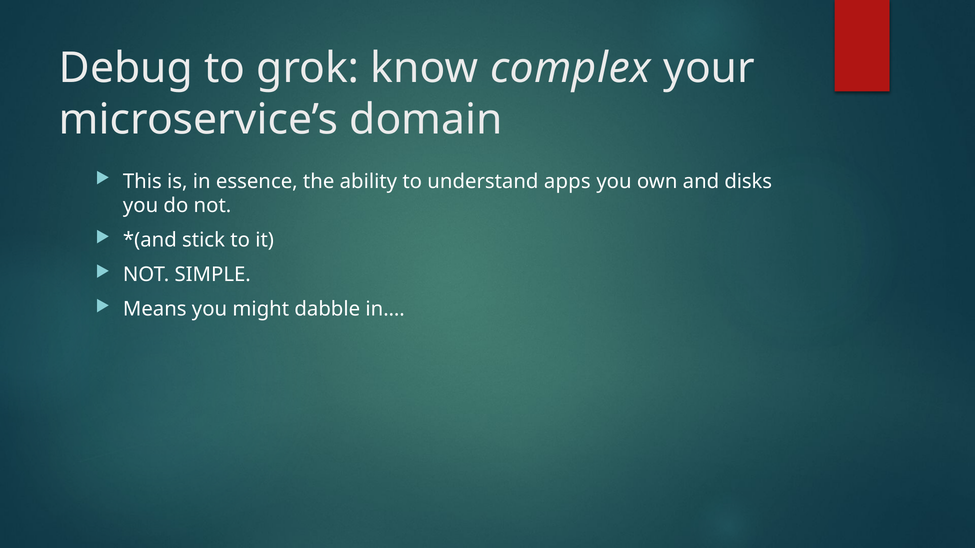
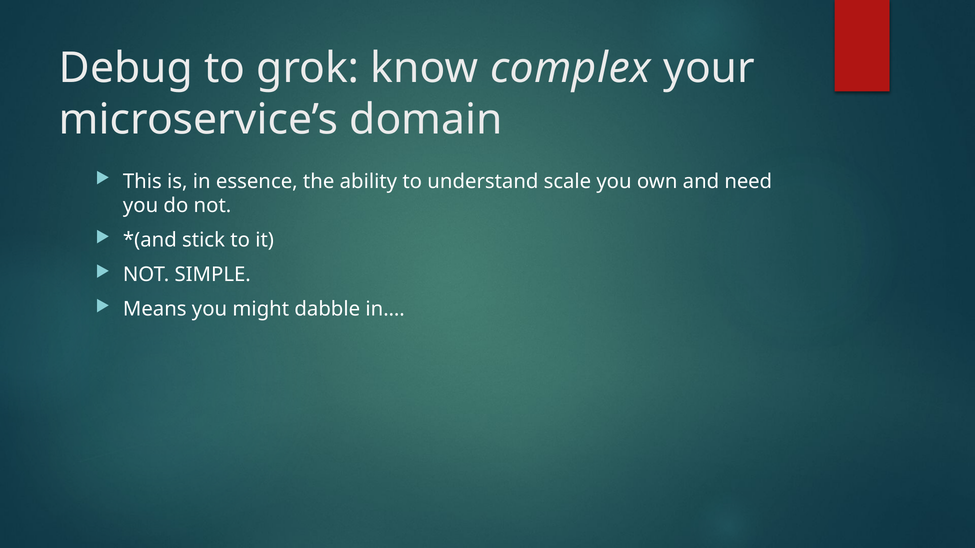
apps: apps -> scale (567, 181)
disks: disks -> need (748, 181)
